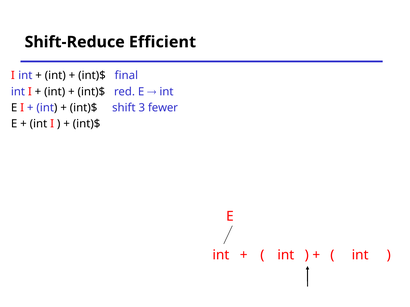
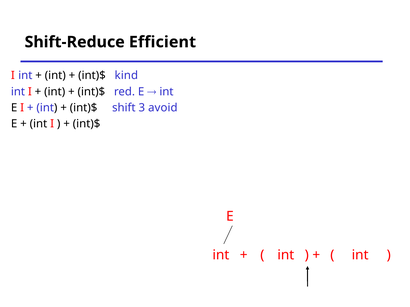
final: final -> kind (126, 76)
fewer: fewer -> avoid (163, 108)
